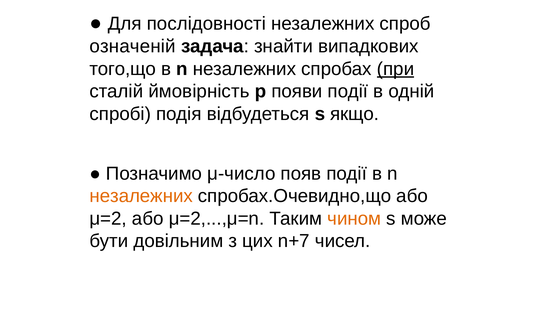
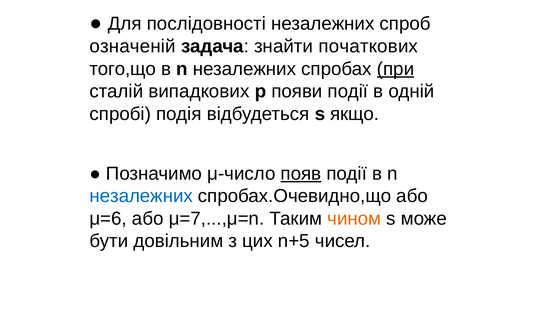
випадкових: випадкових -> початкових (368, 46)
ймовірність: ймовірність -> випадкових (199, 91)
появ underline: none -> present (301, 174)
незалежних colour: orange -> blue (141, 196)
μ=2: μ=2 -> μ=6 (108, 219)
μ=2,...,μ=n: μ=2,...,μ=n -> μ=7,...,μ=n (217, 219)
n+7: n+7 -> n+5 (294, 241)
